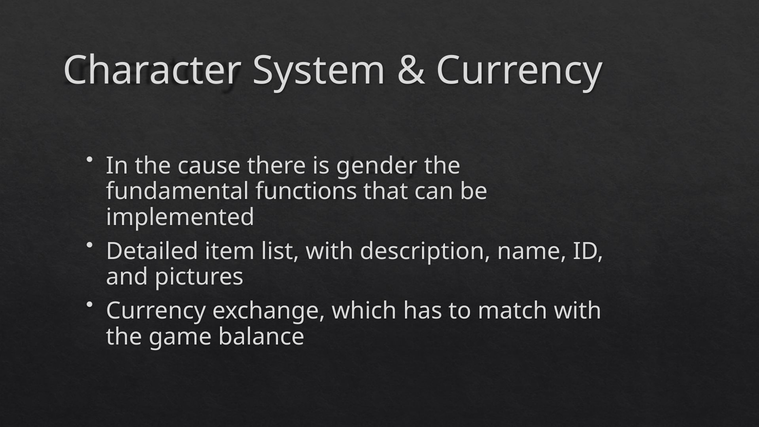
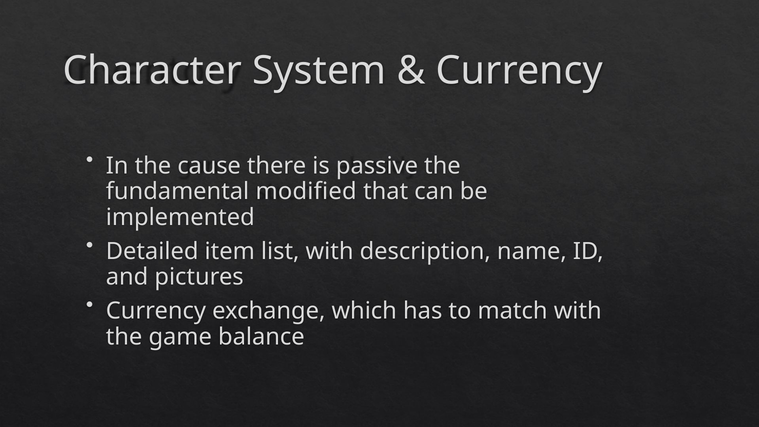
gender: gender -> passive (377, 166)
functions: functions -> modified (306, 192)
